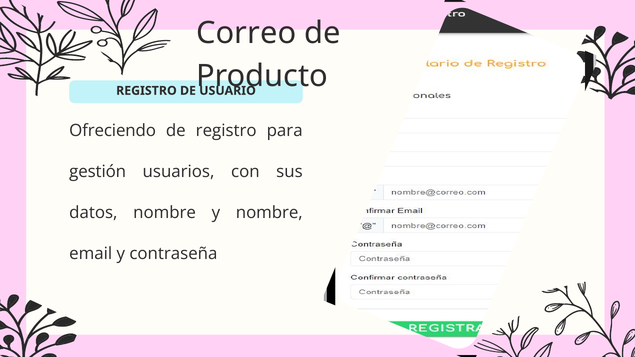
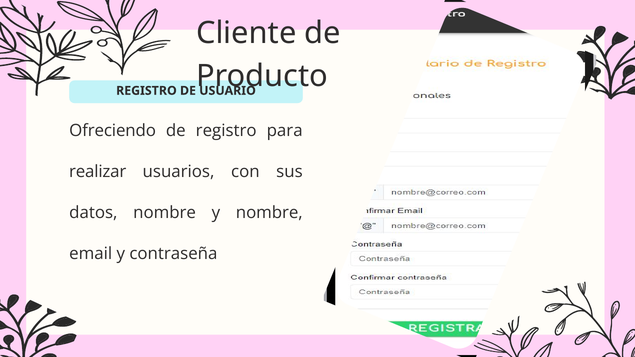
Correo: Correo -> Cliente (246, 33)
gestión: gestión -> realizar (98, 172)
